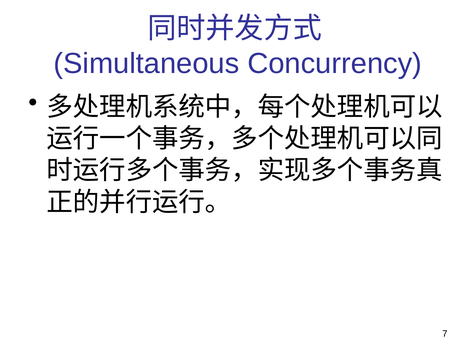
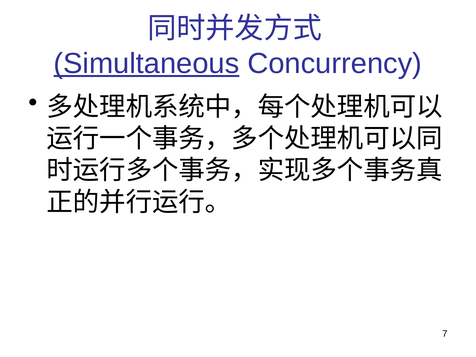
Simultaneous underline: none -> present (146, 64)
